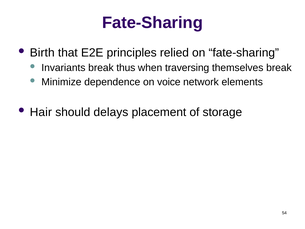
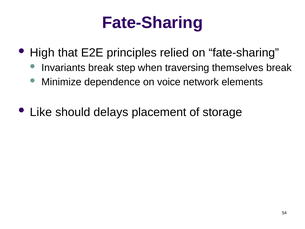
Birth: Birth -> High (42, 53)
thus: thus -> step (126, 68)
Hair: Hair -> Like (41, 112)
